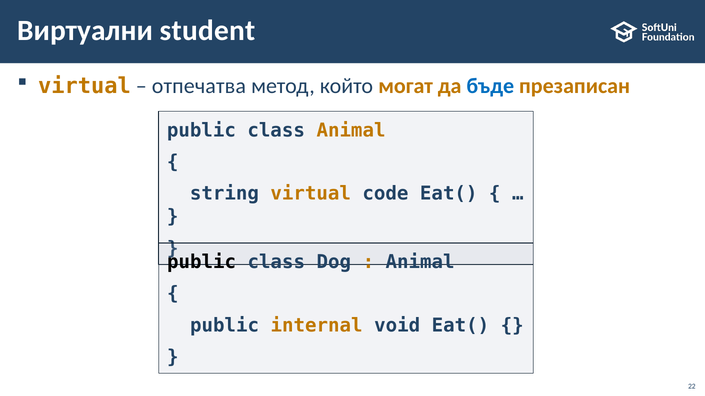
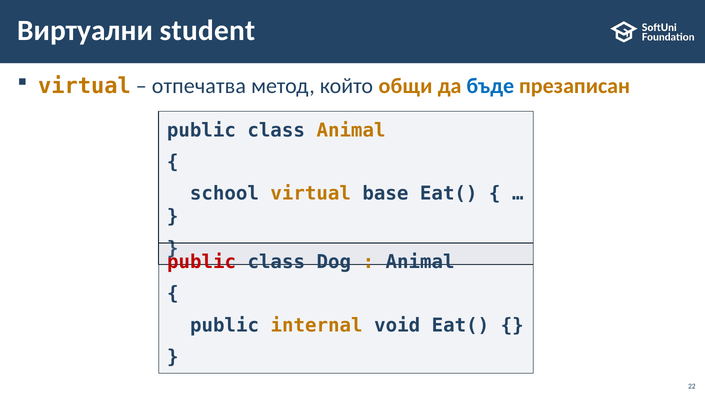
могат: могат -> общи (405, 86)
string: string -> school (224, 194)
code: code -> base (385, 194)
public colour: black -> red (202, 262)
